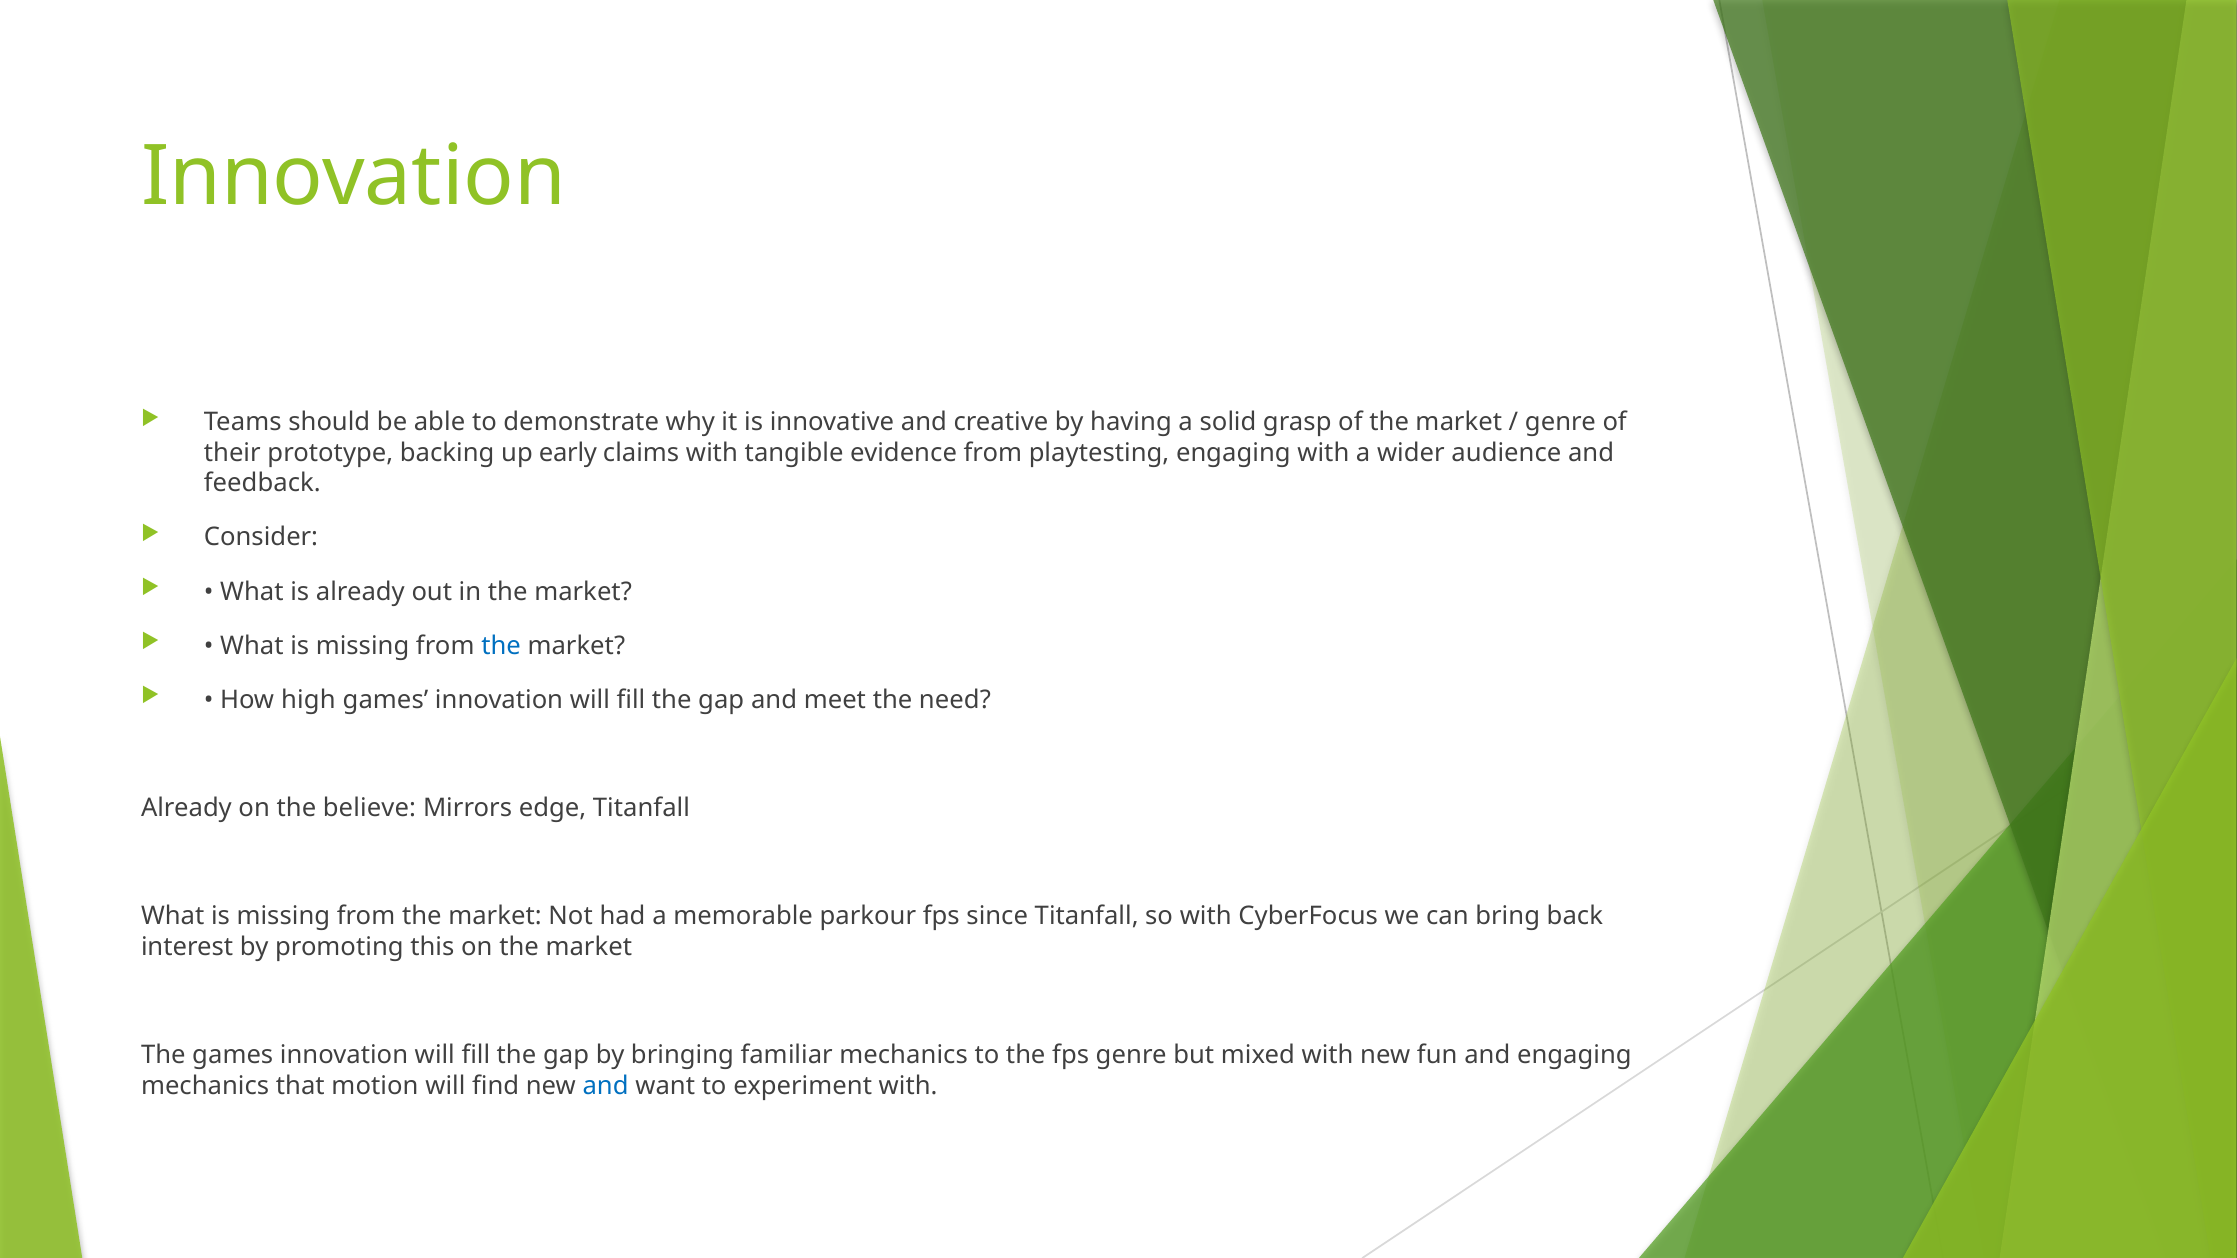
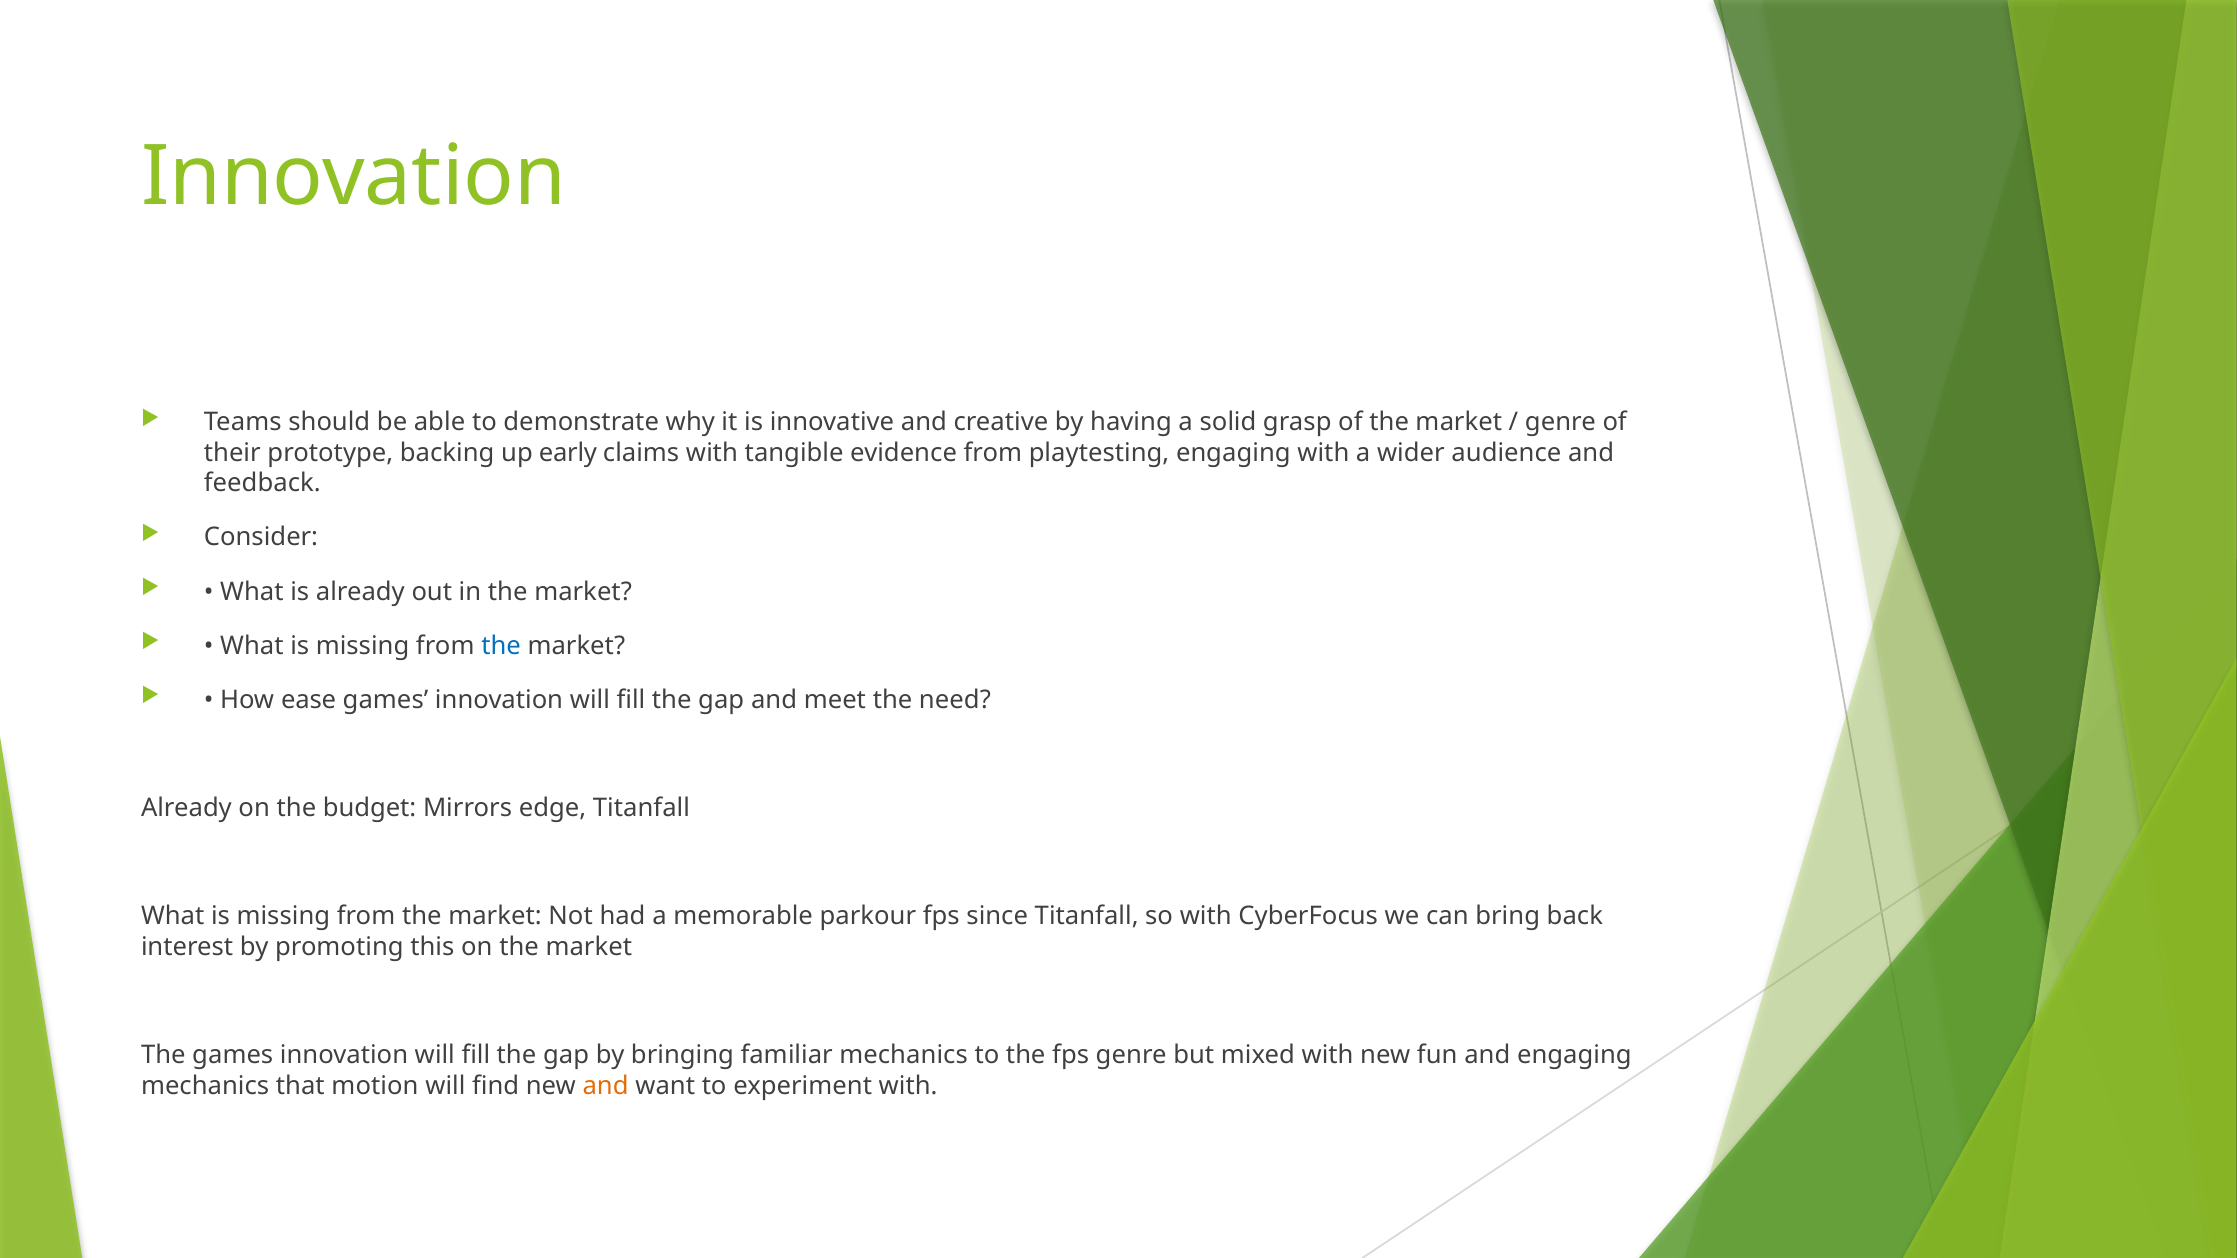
high: high -> ease (309, 700)
believe: believe -> budget (370, 808)
and colour: blue -> orange (606, 1086)
